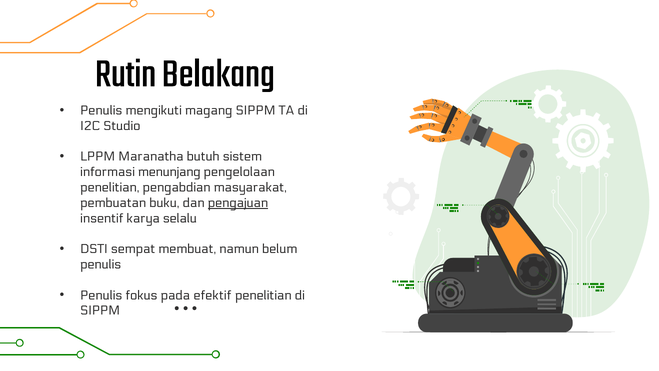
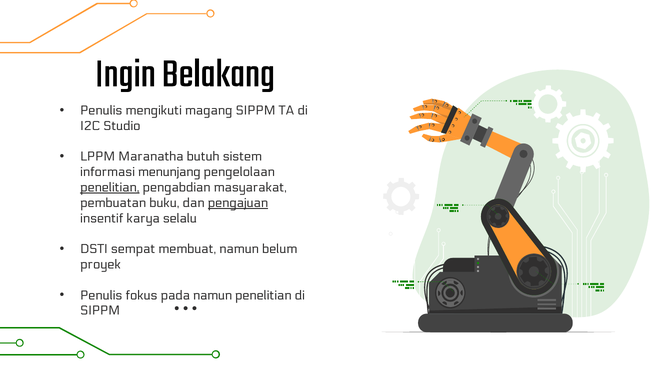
Rutin: Rutin -> Ingin (125, 73)
penelitian underline: none -> present (110, 187)
penulis: penulis -> proyek (101, 264)
pada efektif: efektif -> namun (213, 295)
